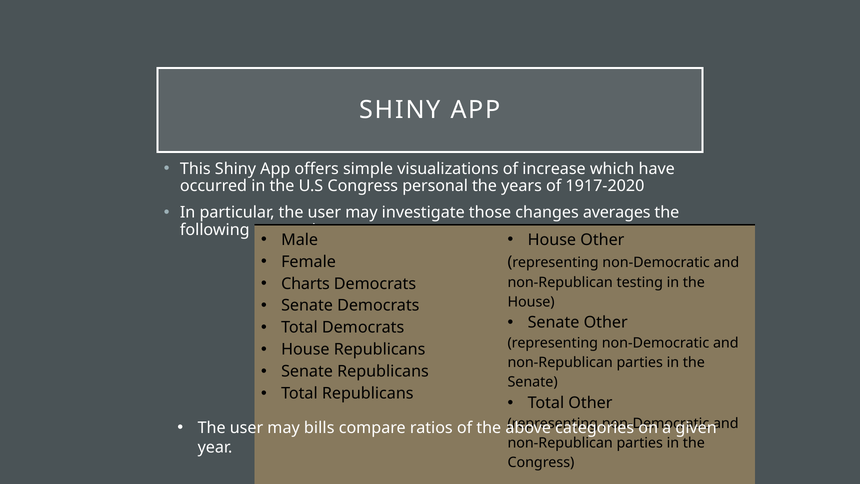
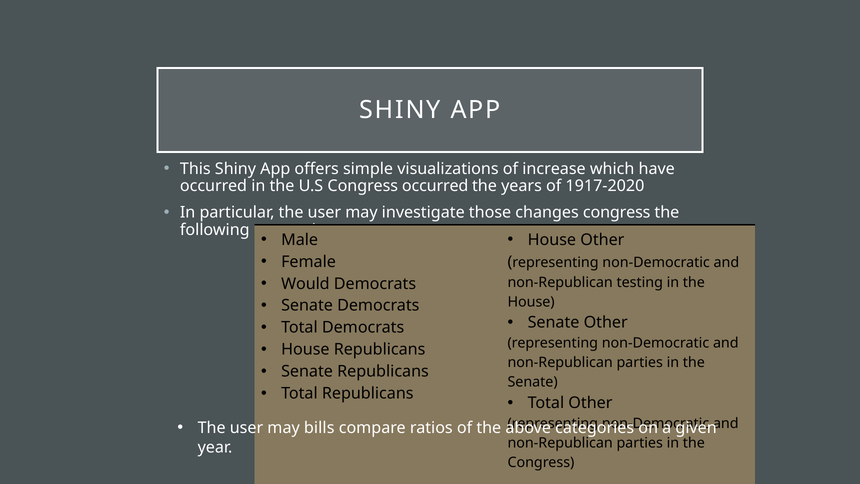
Congress personal: personal -> occurred (435, 186)
changes averages: averages -> congress (617, 212)
Charts: Charts -> Would (305, 284)
